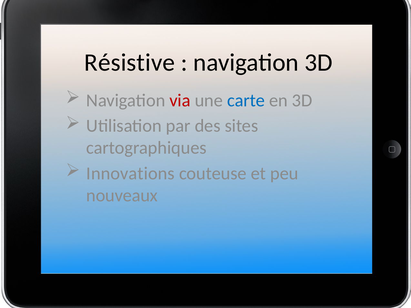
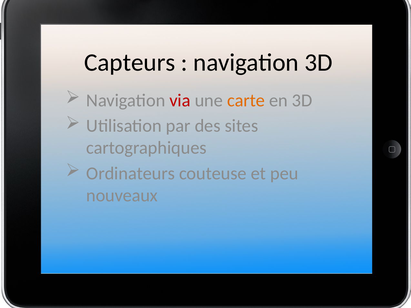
Résistive: Résistive -> Capteurs (130, 63)
carte colour: blue -> orange (246, 100)
Innovations: Innovations -> Ordinateurs (131, 174)
